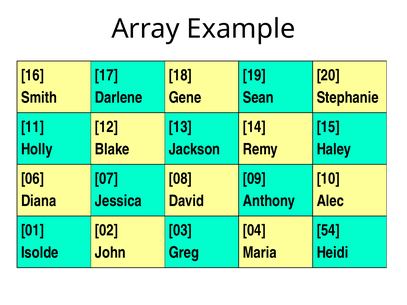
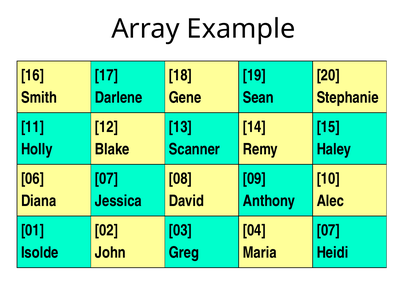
Jackson: Jackson -> Scanner (194, 149)
54: 54 -> 07 (328, 230)
